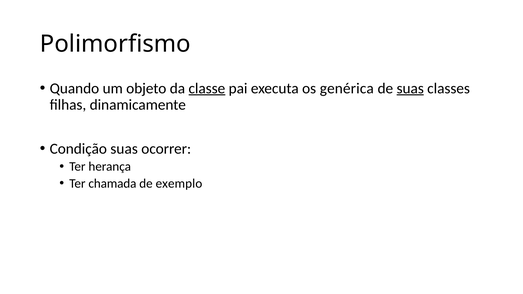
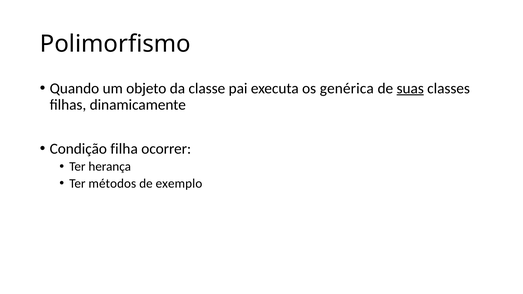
classe underline: present -> none (207, 88)
Condição suas: suas -> filha (124, 149)
chamada: chamada -> métodos (112, 184)
